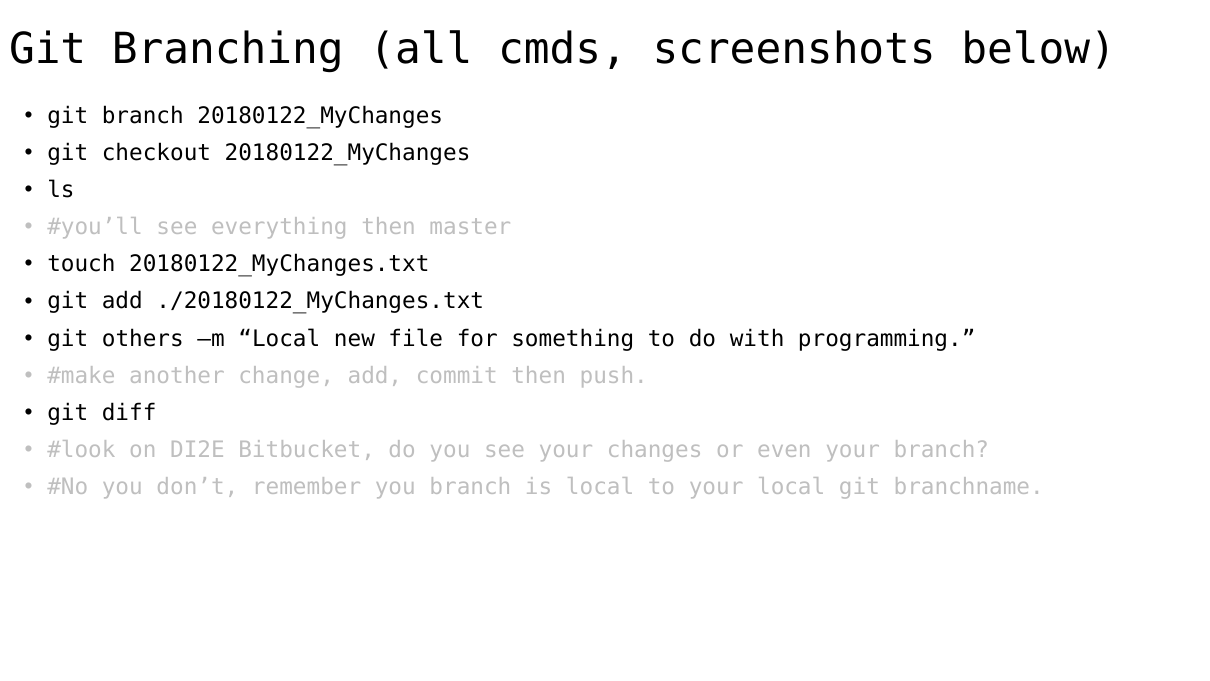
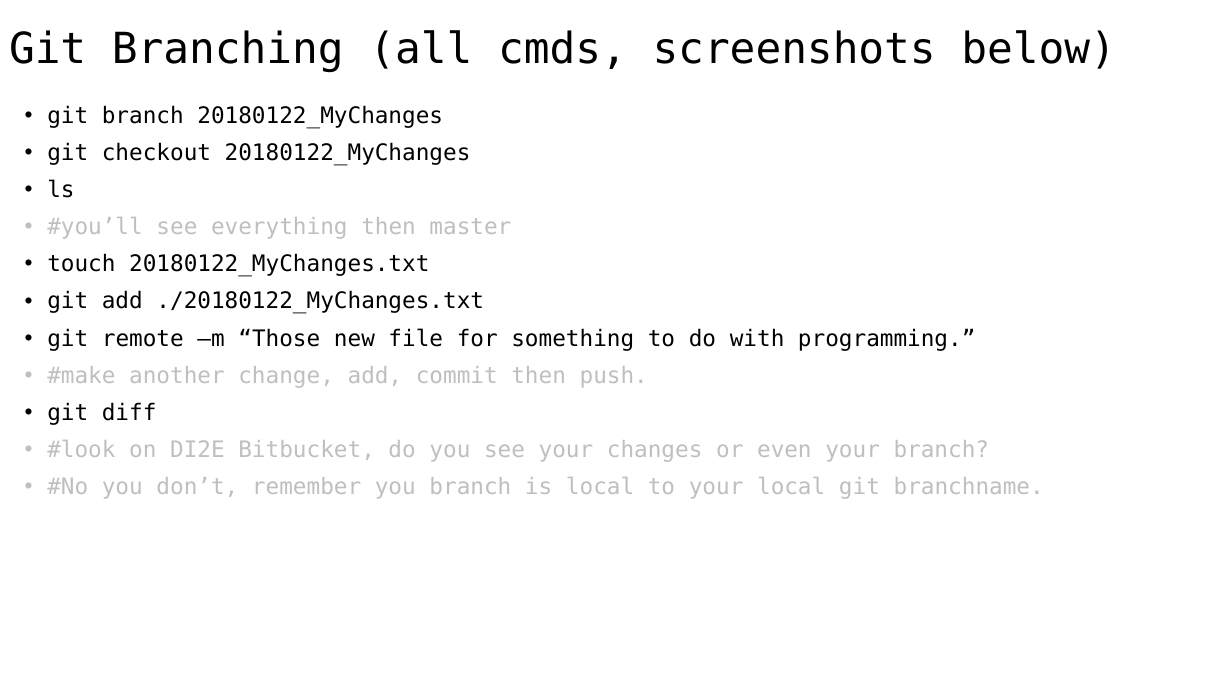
others: others -> remote (143, 338)
m Local: Local -> Those (279, 338)
